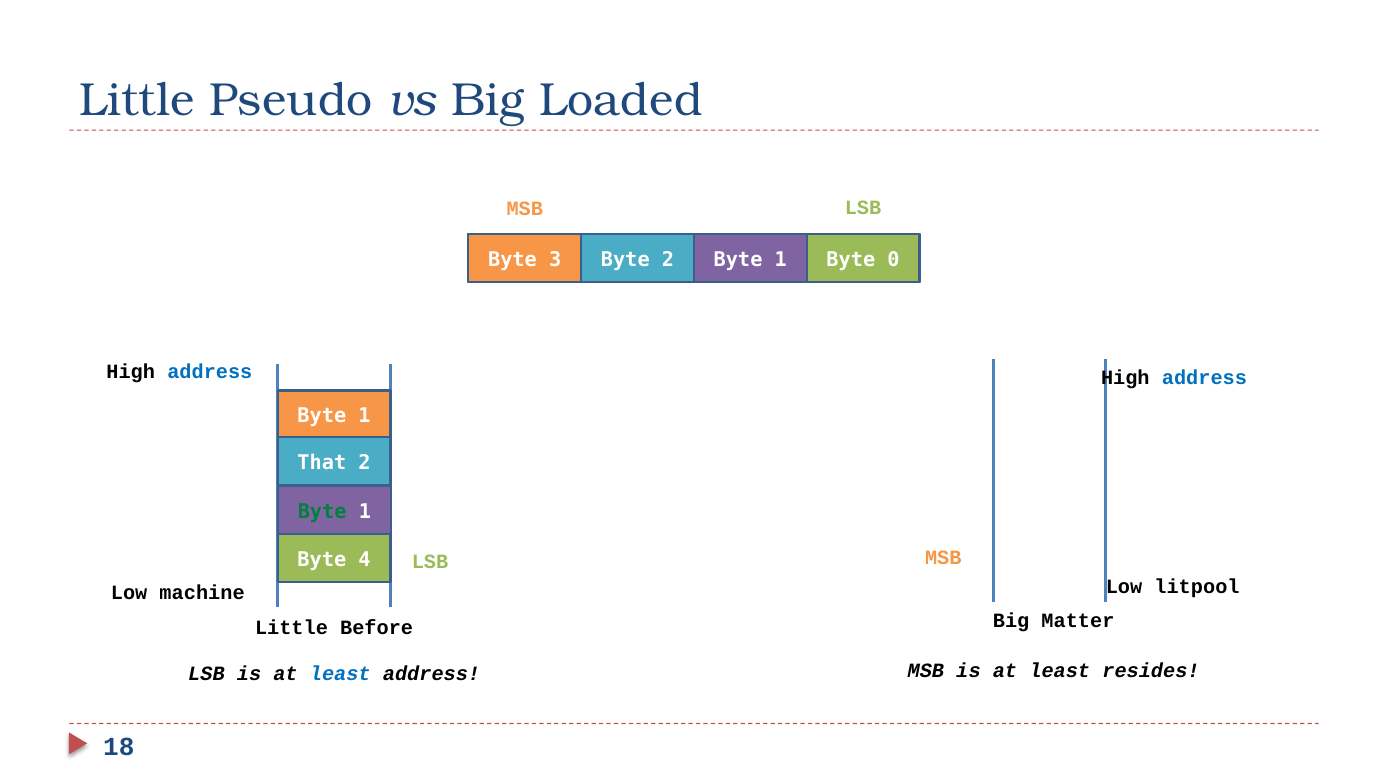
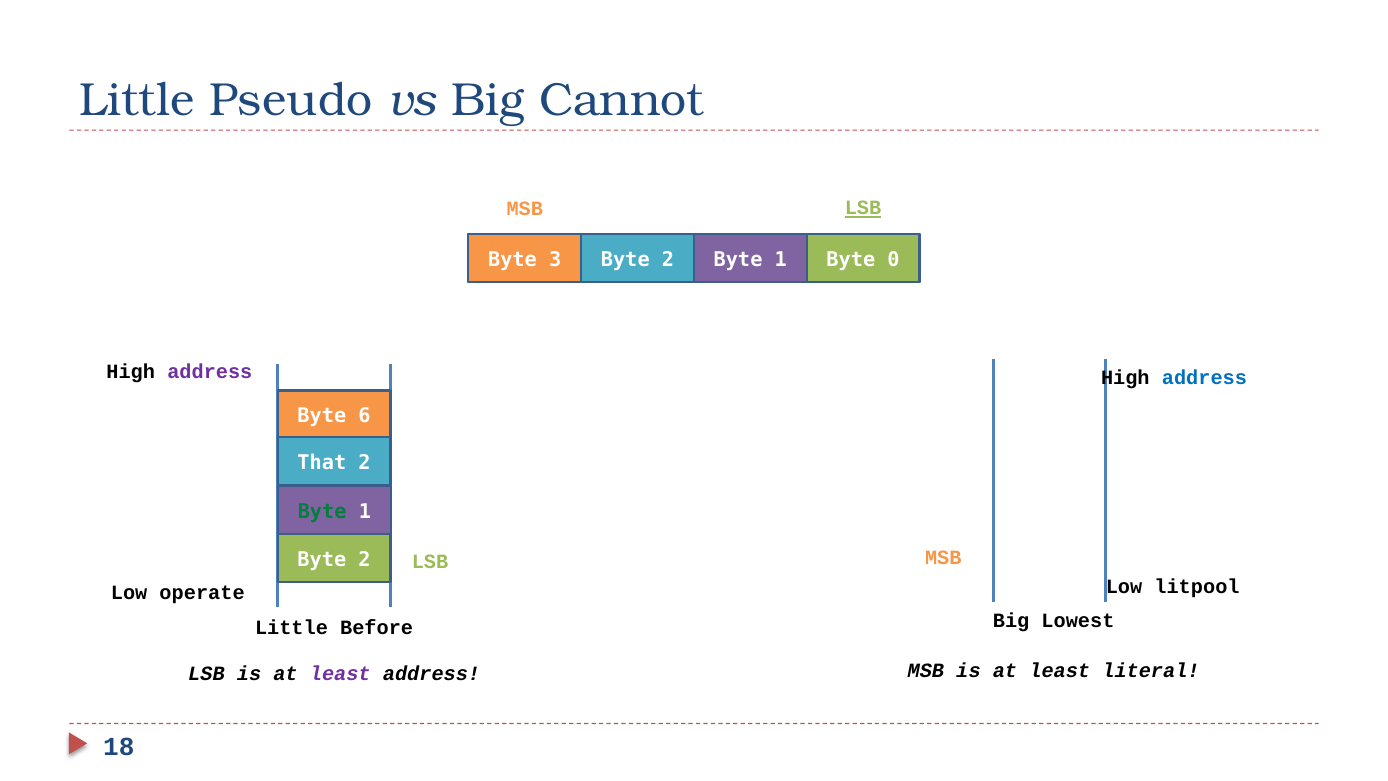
Loaded: Loaded -> Cannot (622, 100)
LSB underline: none -> present (863, 208)
address colour: blue -> purple (210, 372)
1: 1 -> 6 (365, 416)
4: 4 -> 2 (365, 559)
machine: machine -> operate (202, 593)
Matter: Matter -> Lowest (1078, 621)
least colour: blue -> purple (340, 673)
resides: resides -> literal (1151, 671)
